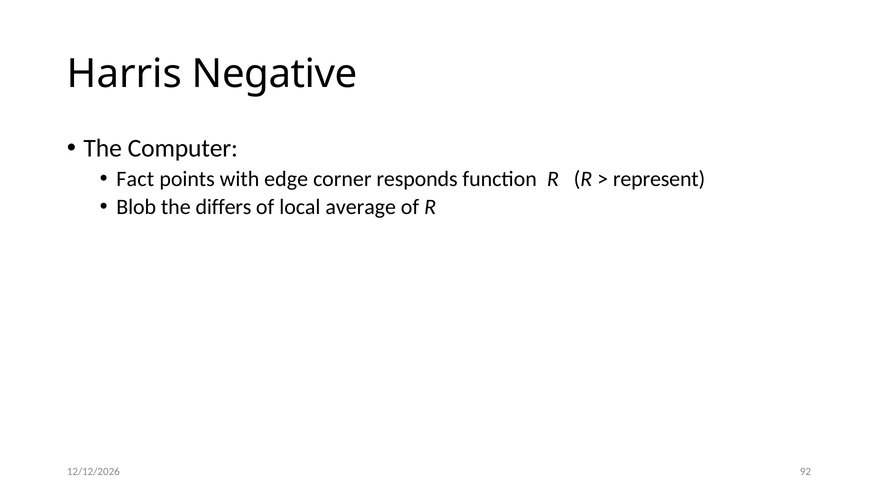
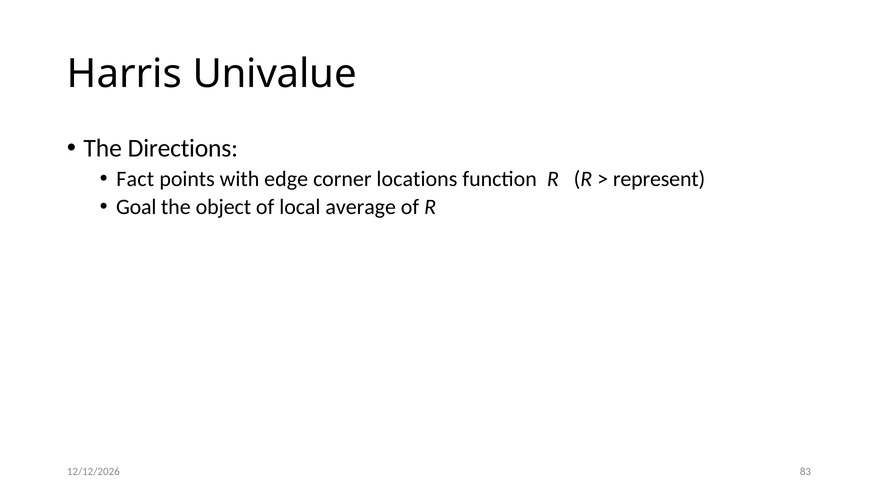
Negative: Negative -> Univalue (275, 74)
Computer: Computer -> Directions (183, 148)
responds: responds -> locations (417, 179)
Blob: Blob -> Goal (136, 207)
differs: differs -> object (223, 207)
92: 92 -> 83 (805, 472)
